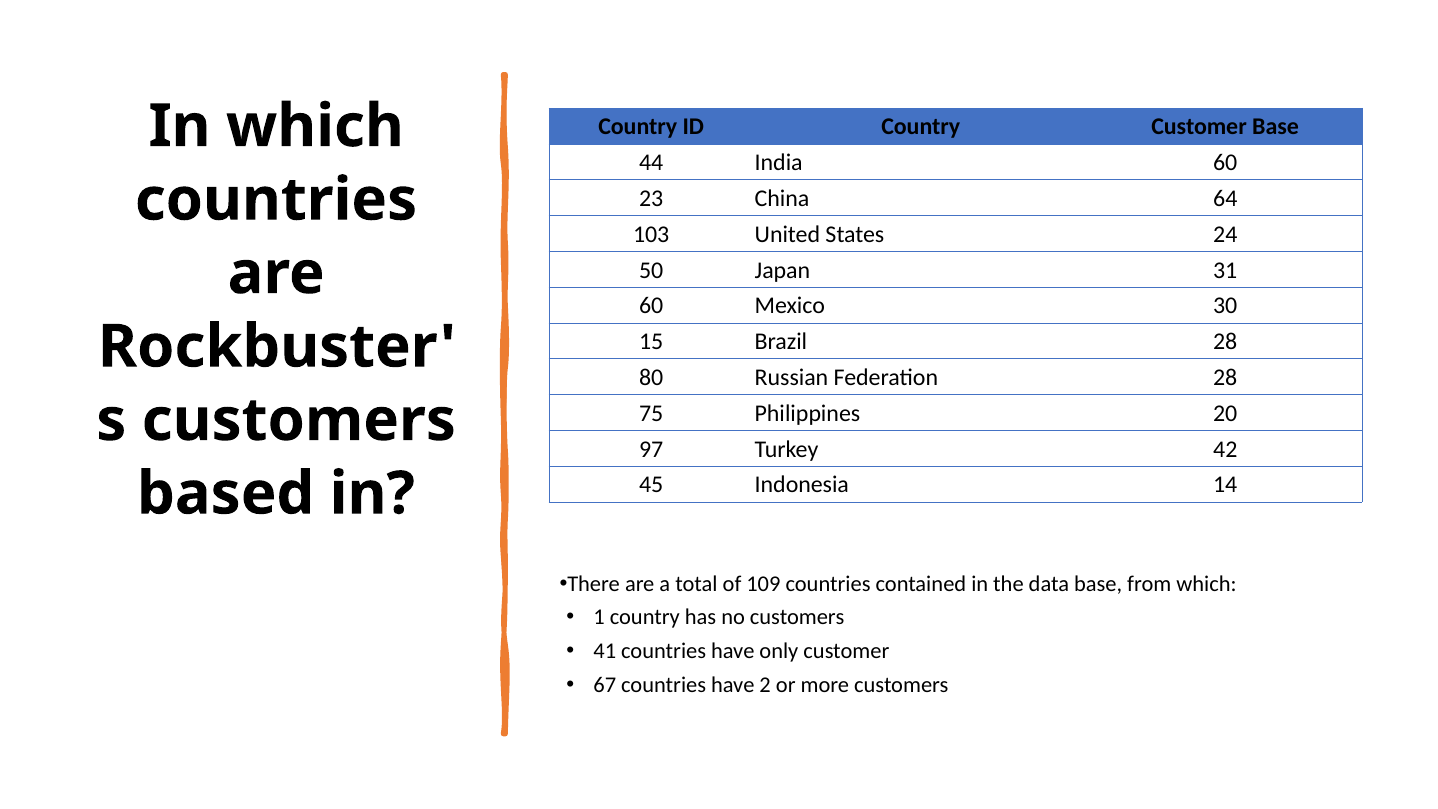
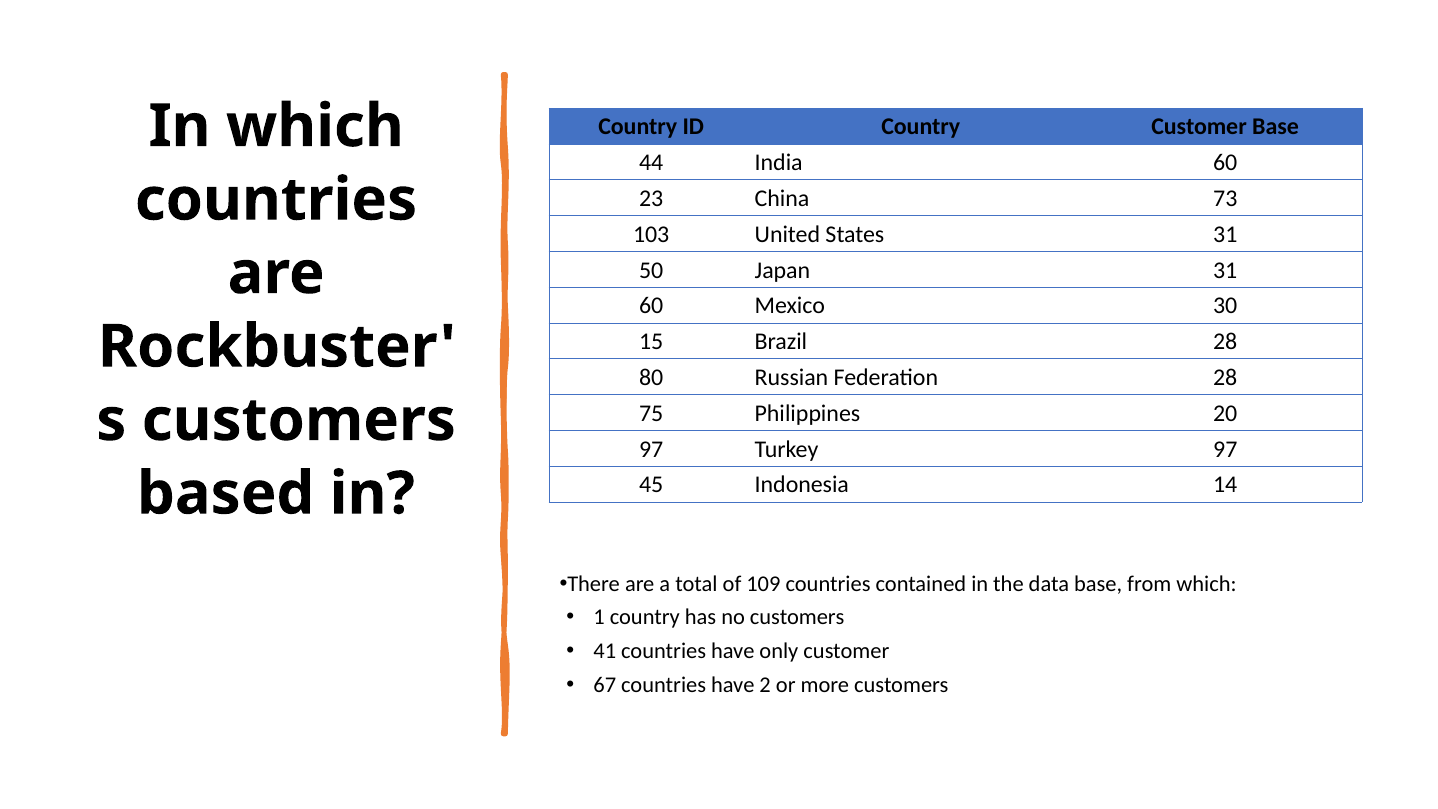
64: 64 -> 73 (1225, 199)
States 24: 24 -> 31 (1225, 234)
Turkey 42: 42 -> 97 (1225, 449)
